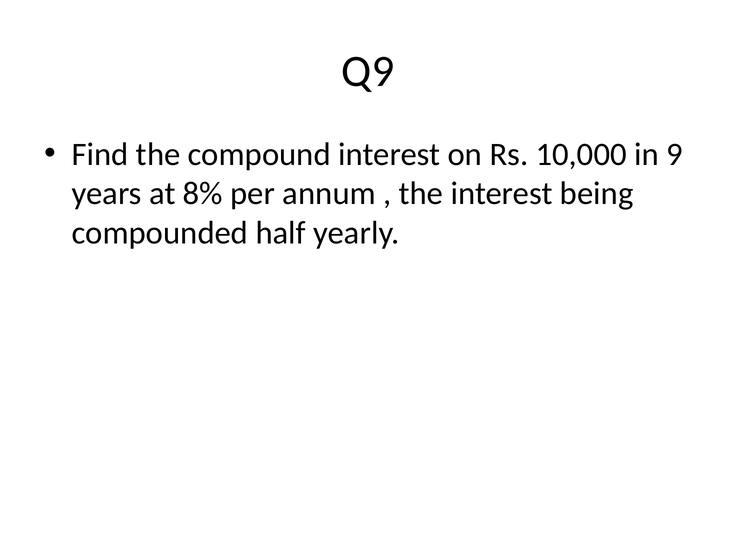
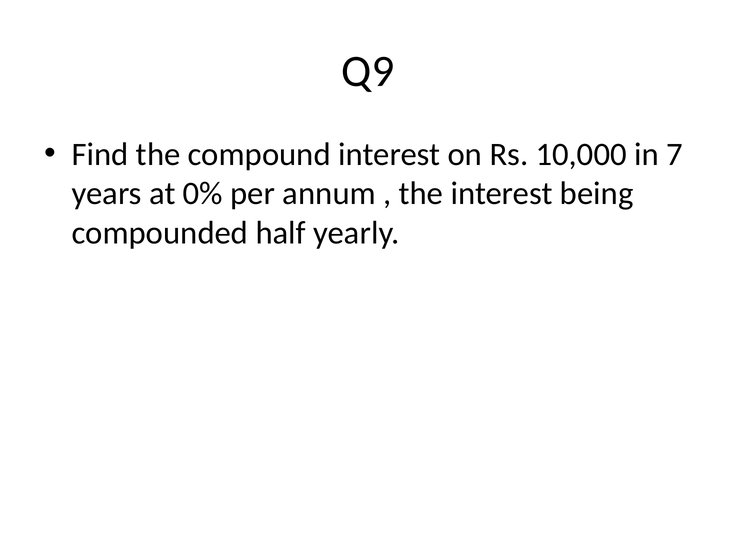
9: 9 -> 7 (675, 154)
8%: 8% -> 0% (203, 194)
